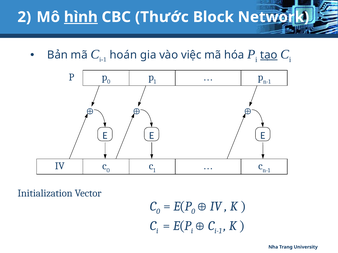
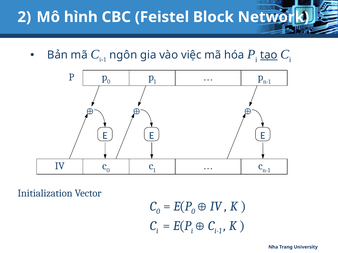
hình underline: present -> none (81, 17)
Thước: Thước -> Feistel (162, 17)
hoán: hoán -> ngôn (123, 55)
